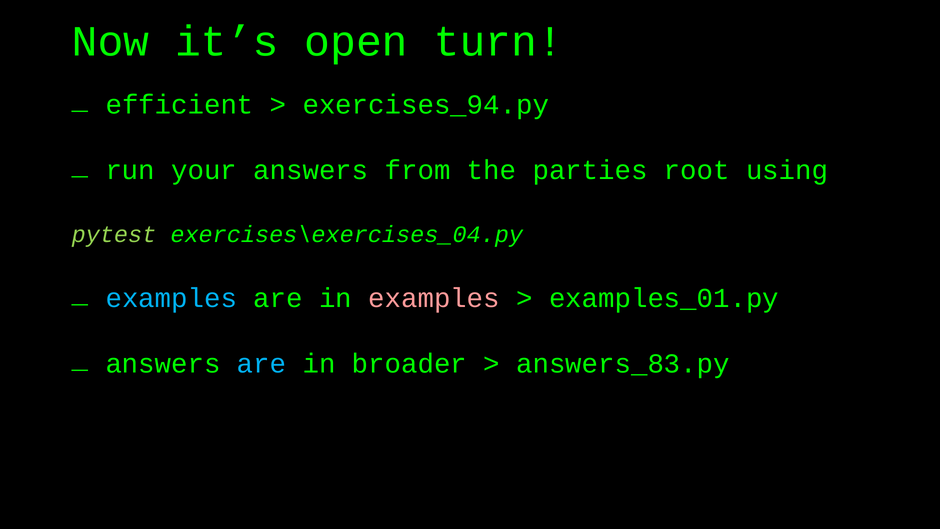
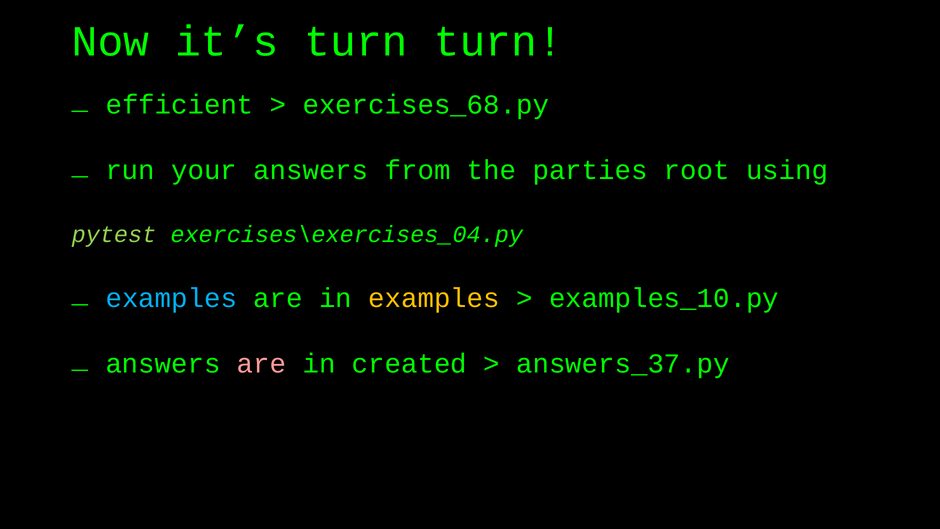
it’s open: open -> turn (356, 42)
exercises_94.py: exercises_94.py -> exercises_68.py (426, 105)
examples colour: pink -> yellow (434, 298)
examples_01.py: examples_01.py -> examples_10.py (664, 298)
are colour: light blue -> pink (262, 364)
broader: broader -> created (409, 364)
answers_83.py: answers_83.py -> answers_37.py (623, 364)
